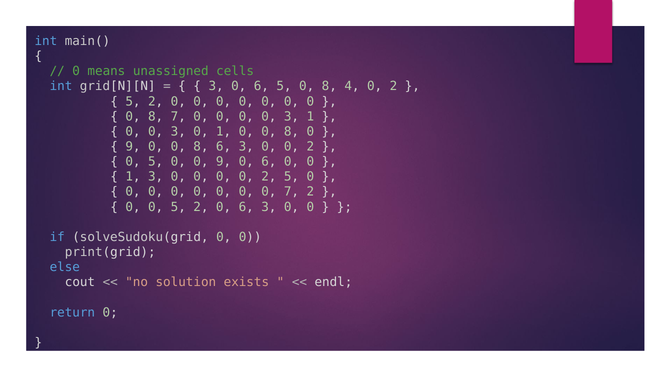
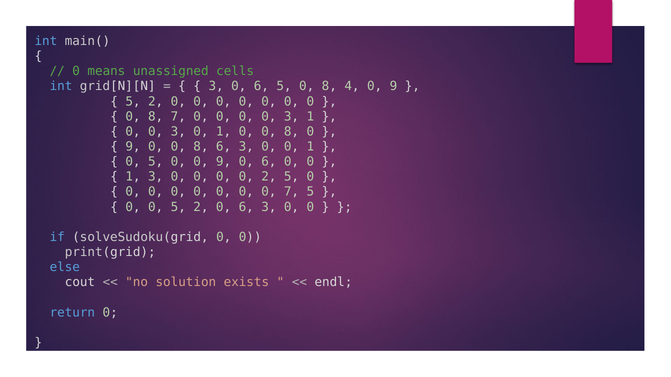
4 0 2: 2 -> 9 (393, 86)
3 0 0 2: 2 -> 1 (310, 147)
7 2: 2 -> 5 (310, 192)
